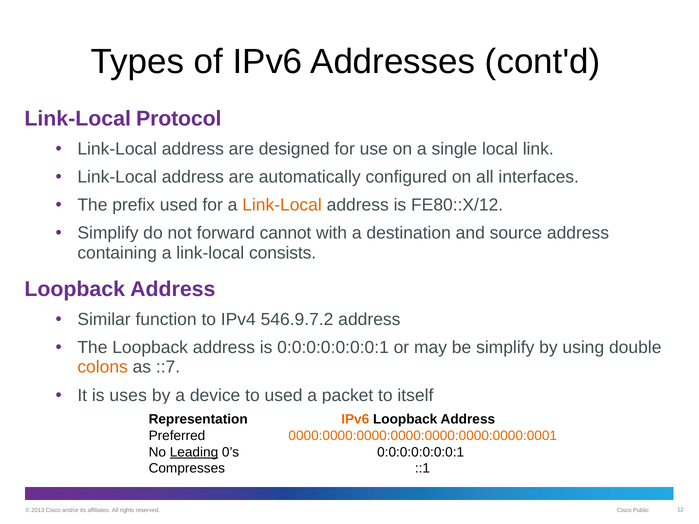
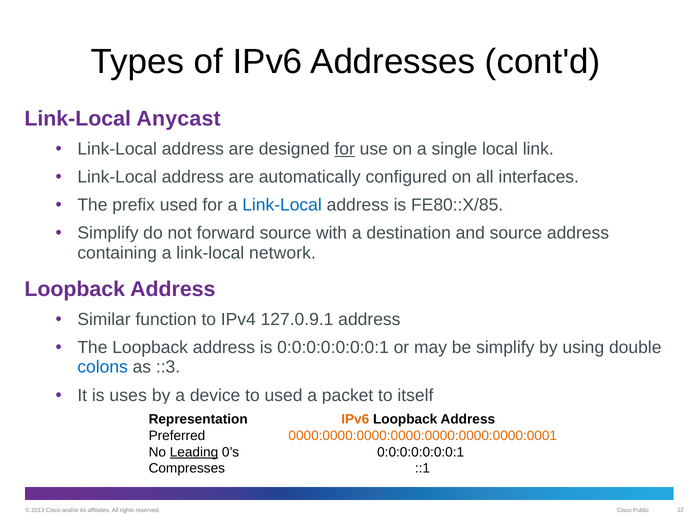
Protocol: Protocol -> Anycast (179, 119)
for underline: none -> present (345, 149)
Link-Local colour: orange -> blue (282, 205)
FE80::X/12: FE80::X/12 -> FE80::X/85 (457, 205)
forward cannot: cannot -> source (286, 233)
consists: consists -> network (282, 253)
546.9.7.2: 546.9.7.2 -> 127.0.9.1 (297, 319)
colons colour: orange -> blue (103, 367)
::7: ::7 -> ::3 (168, 367)
